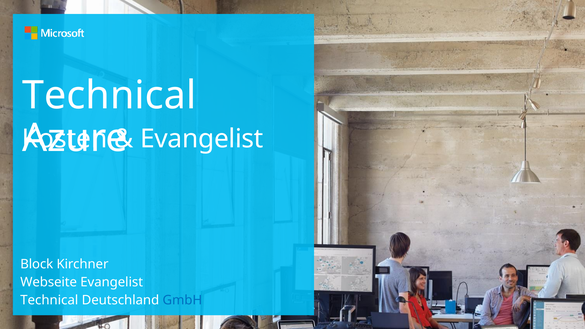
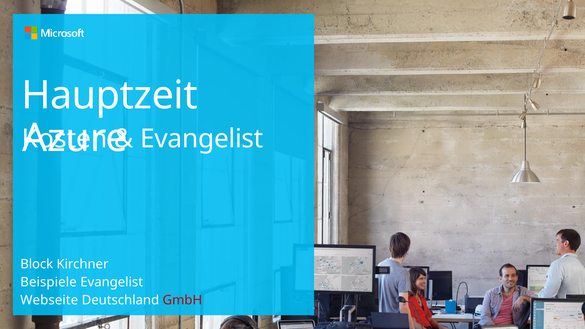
Technical: Technical -> Hauptzeit (109, 96)
Webseite: Webseite -> Beispiele (49, 282)
Technical: Technical -> Webseite (49, 300)
GmbH colour: blue -> red (182, 300)
